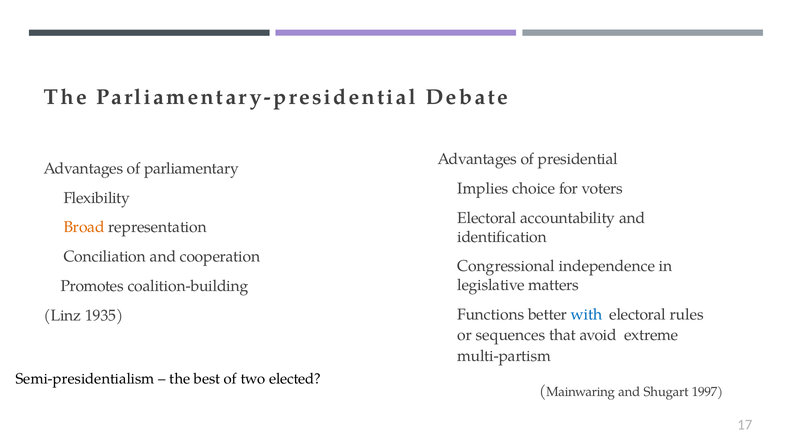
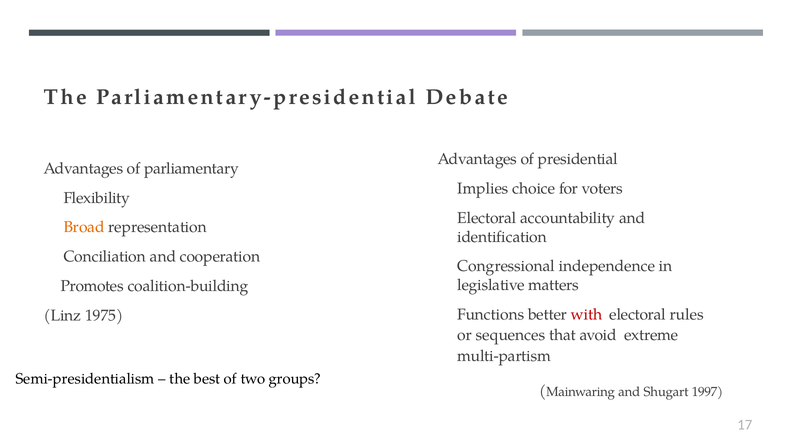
with colour: blue -> red (586, 314)
1935: 1935 -> 1975 (104, 315)
elected: elected -> groups (295, 378)
